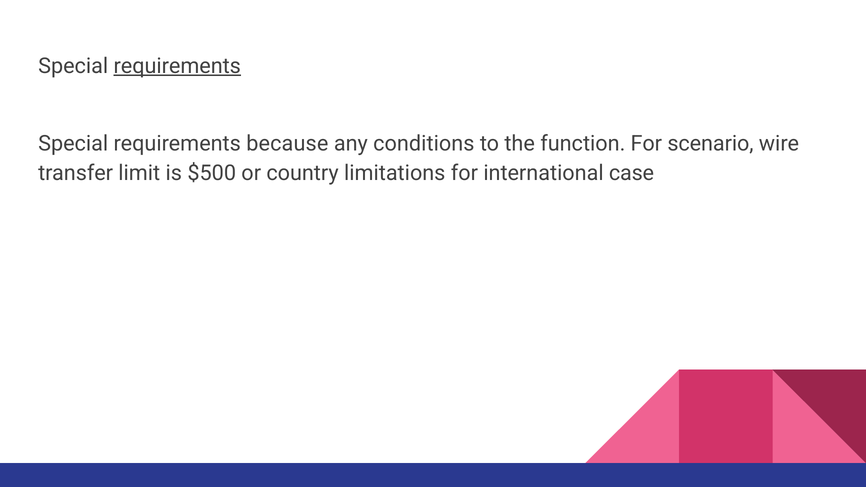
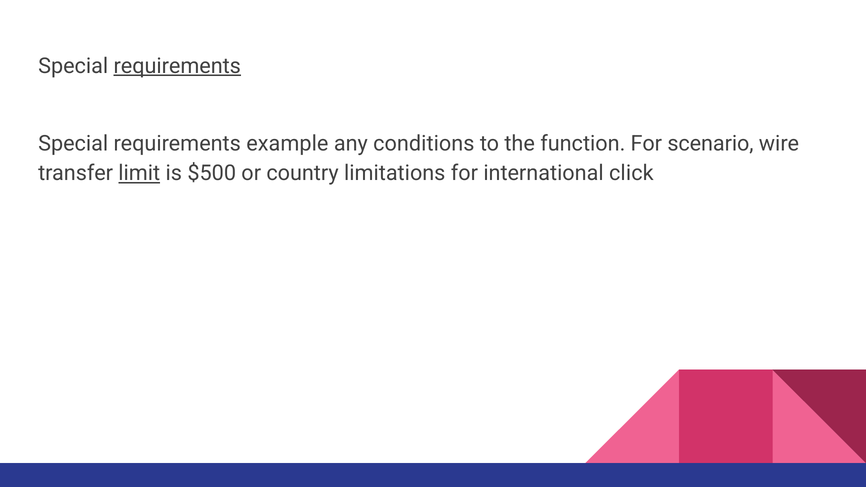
because: because -> example (287, 144)
limit underline: none -> present (139, 173)
case: case -> click (631, 173)
